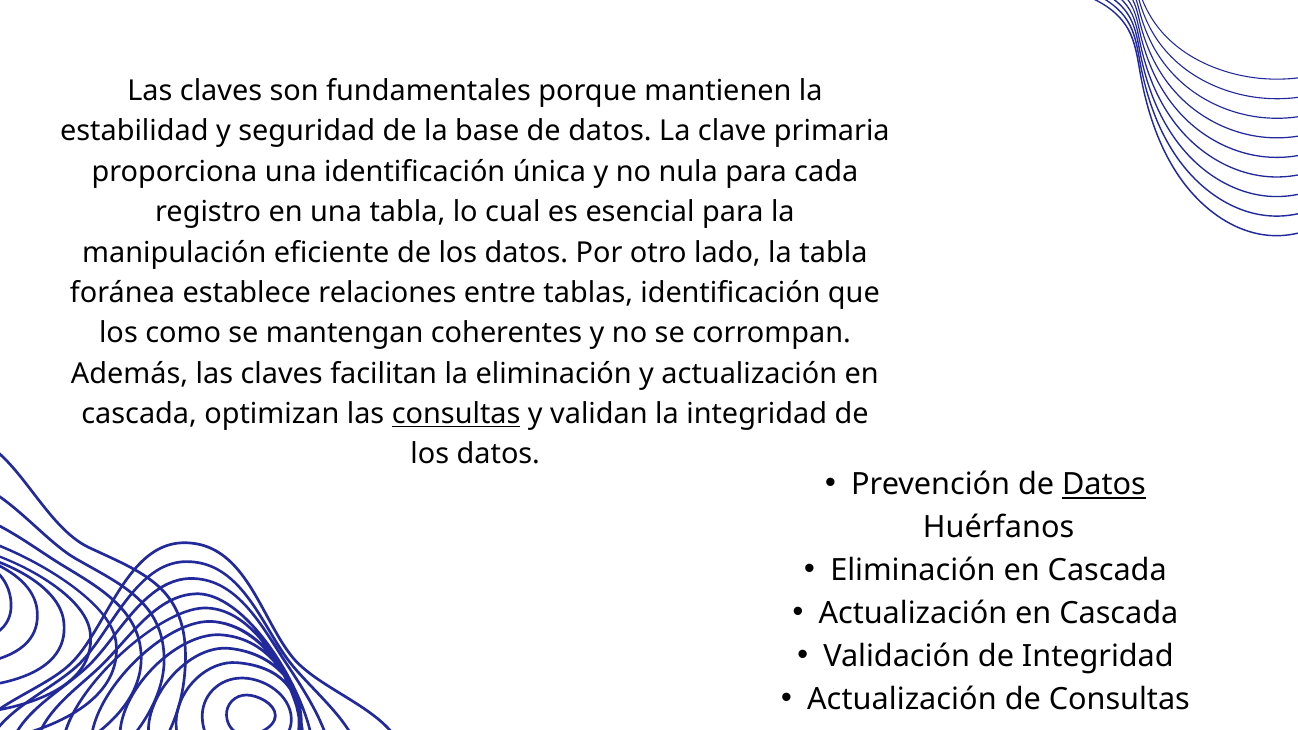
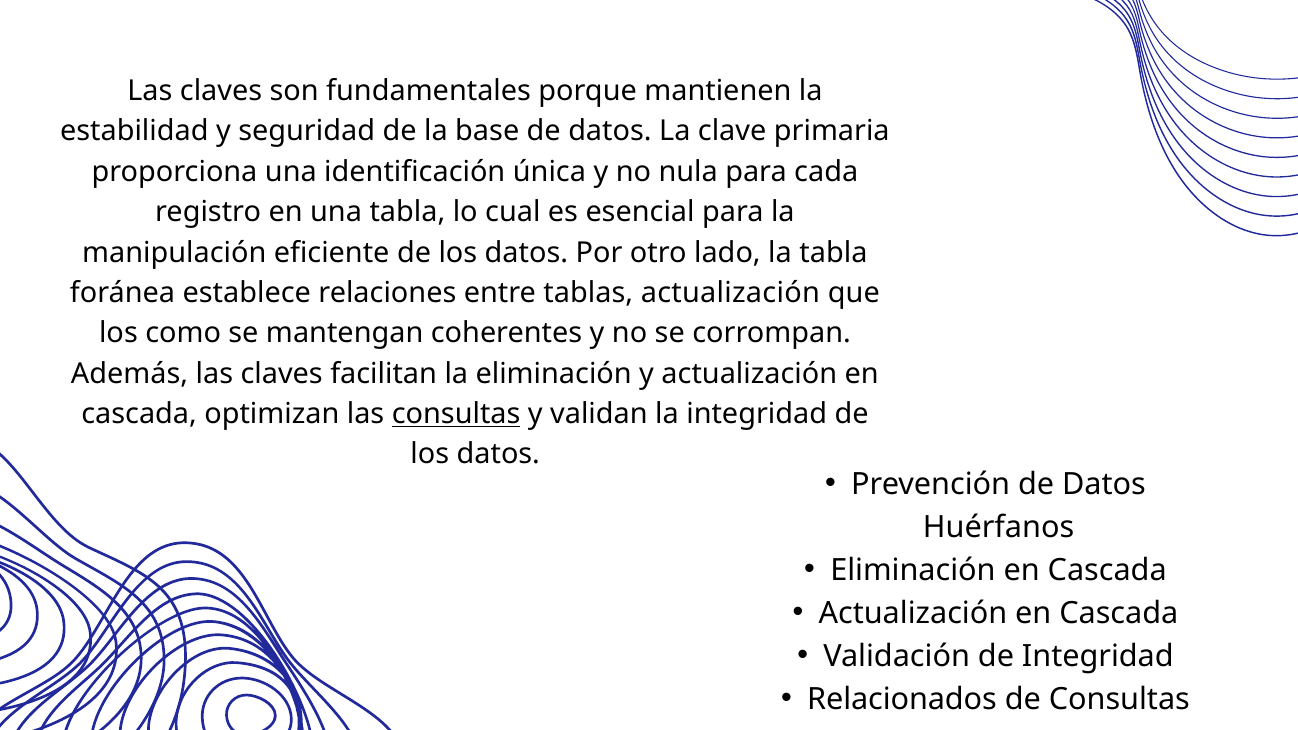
tablas identificación: identificación -> actualización (730, 293)
Datos underline: present -> none (1104, 485)
Actualización: Actualización -> Relacionados (902, 699)
